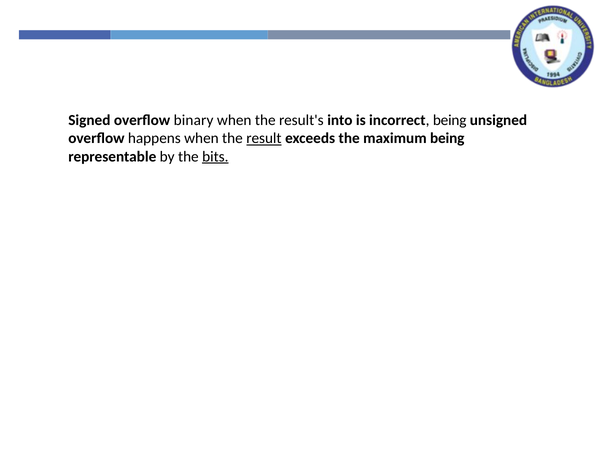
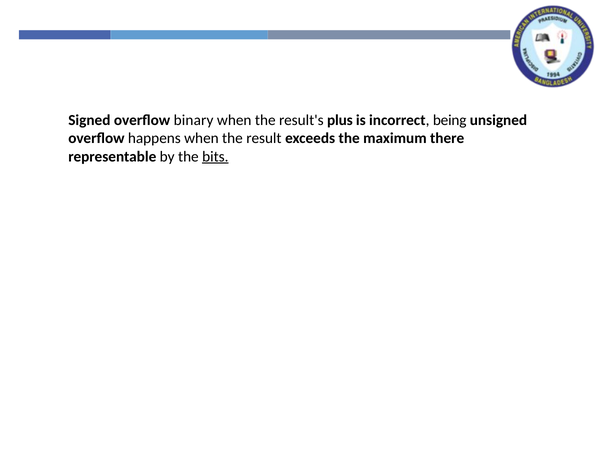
into: into -> plus (340, 120)
result underline: present -> none (264, 138)
maximum being: being -> there (447, 138)
